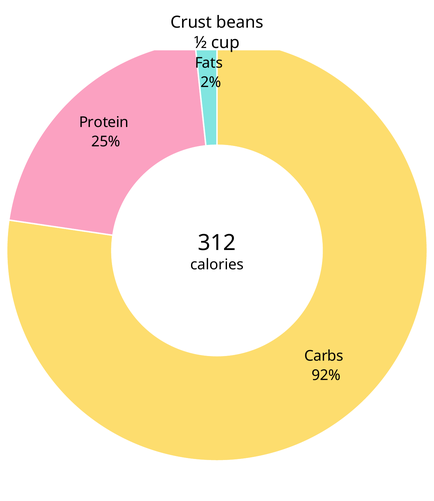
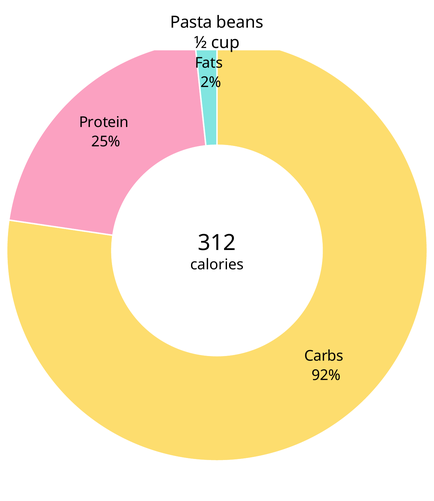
Crust: Crust -> Pasta (191, 22)
